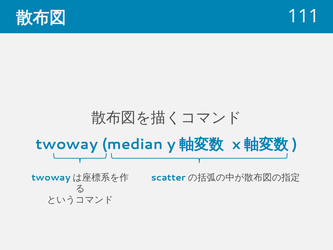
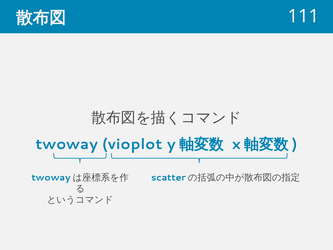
median: median -> vioplot (132, 144)
